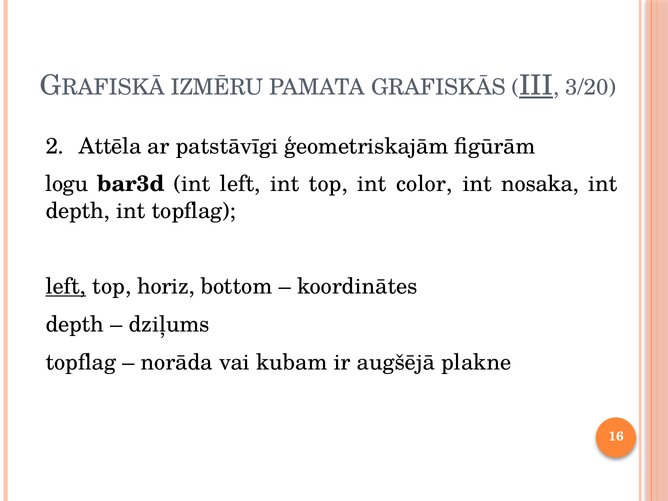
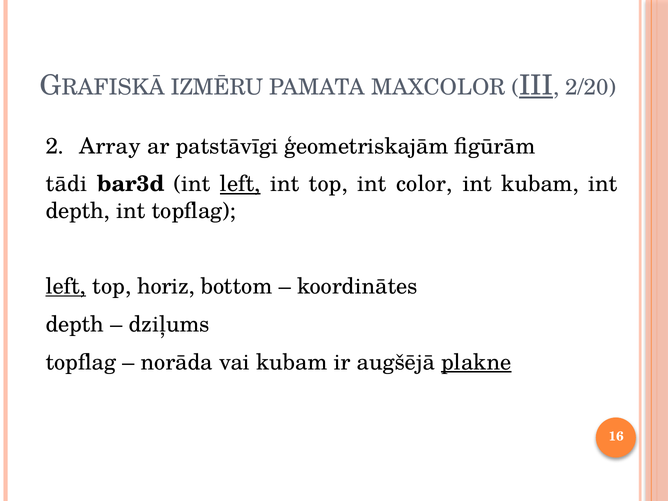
GRAFISKĀS: GRAFISKĀS -> MAXCOLOR (438, 87)
3/20: 3/20 -> 2/20 (591, 87)
Attēla: Attēla -> Array (110, 146)
logu: logu -> tādi (67, 184)
left underline: none -> present (240, 184)
int nosaka: nosaka -> kubam (540, 184)
plakne underline: none -> present (476, 362)
